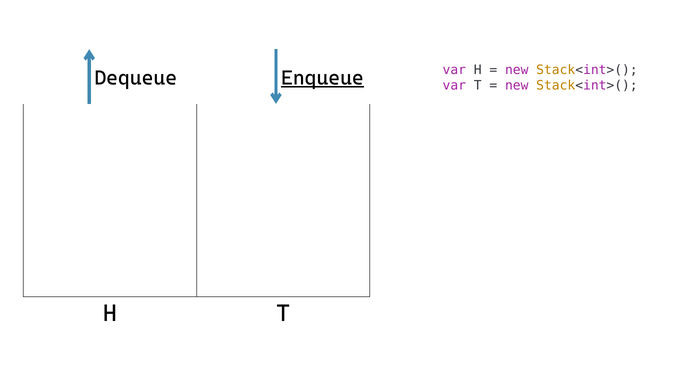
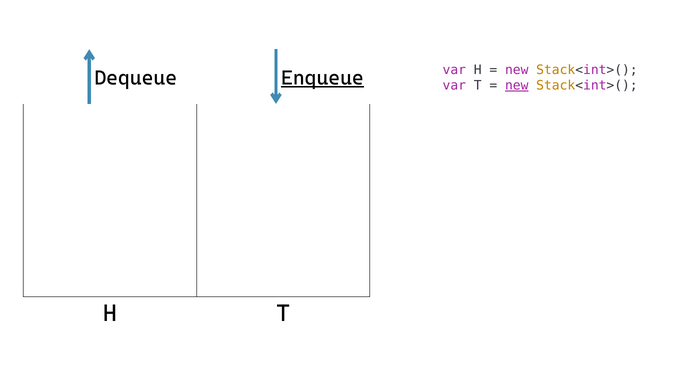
new underline: none -> present (517, 85)
